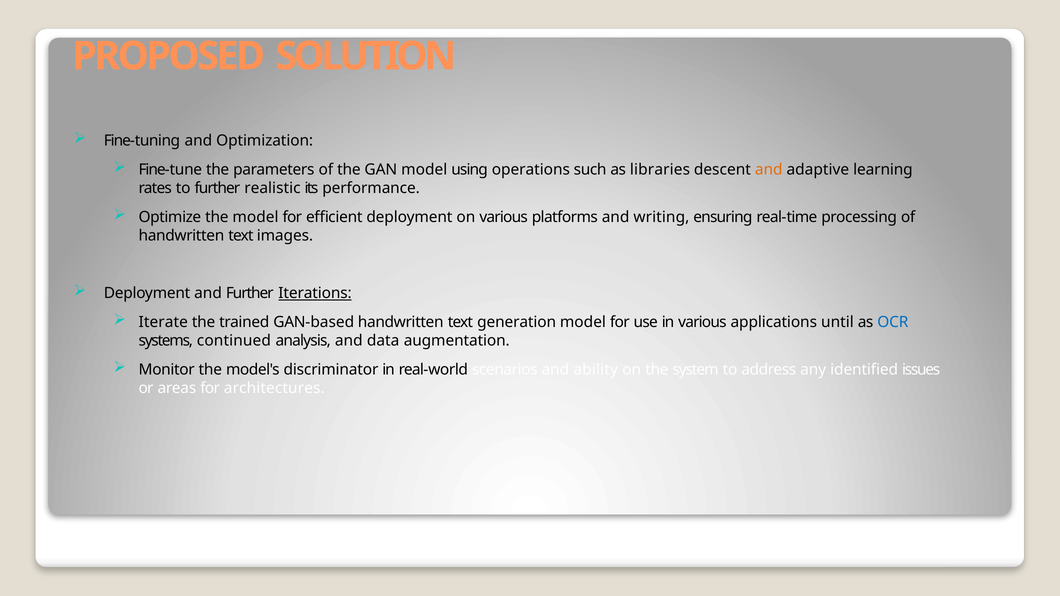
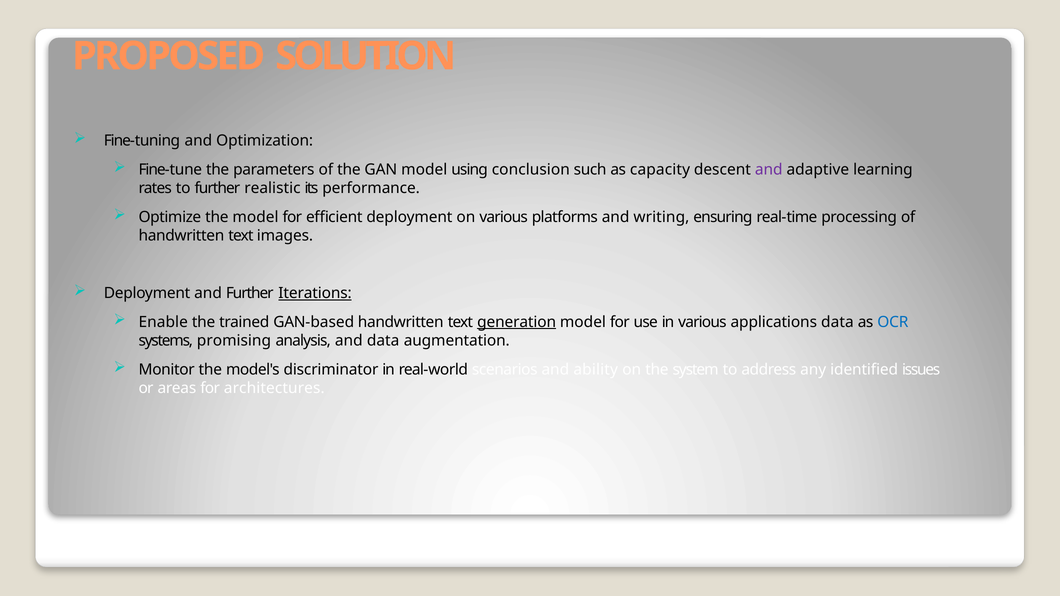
operations: operations -> conclusion (531, 170)
libraries: libraries -> capacity (660, 170)
and colour: orange -> purple (769, 170)
Iterate: Iterate -> Enable (163, 322)
generation underline: none -> present (517, 322)
applications until: until -> data (837, 322)
continued: continued -> promising (234, 341)
